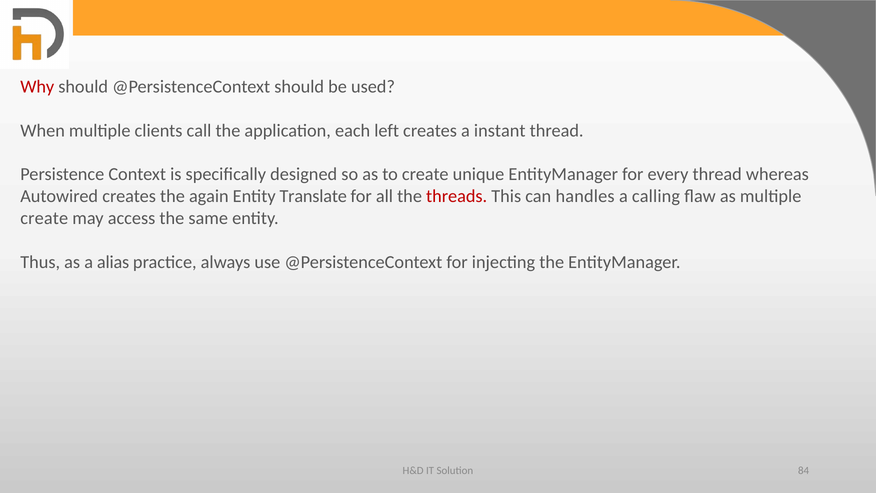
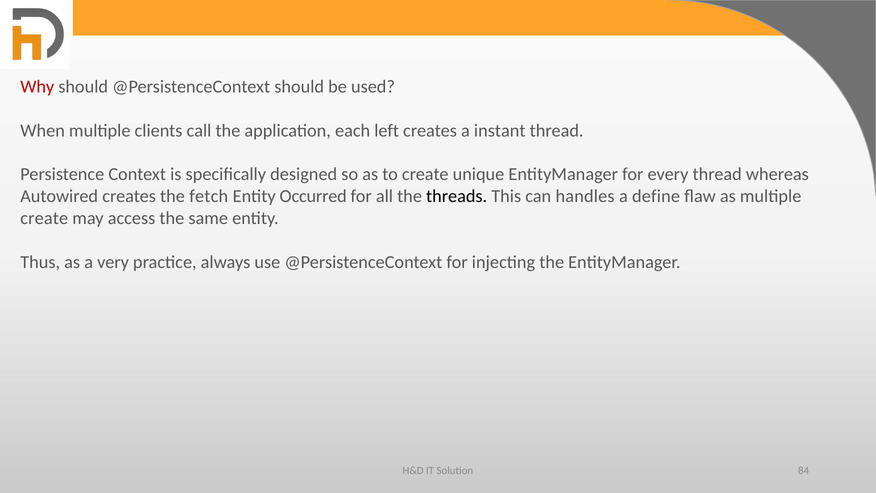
again: again -> fetch (209, 196)
Translate: Translate -> Occurred (313, 196)
threads colour: red -> black (457, 196)
calling: calling -> define (656, 196)
alias: alias -> very (113, 262)
